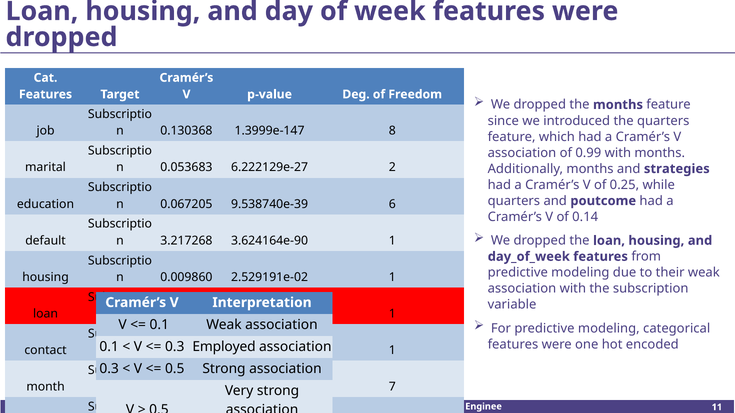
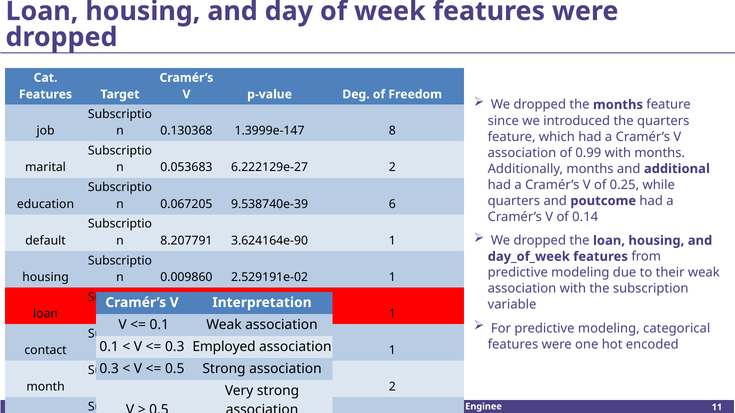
strategies: strategies -> additional (677, 169)
3.217268: 3.217268 -> 8.207791 (186, 241)
7: 7 -> 2 (392, 387)
